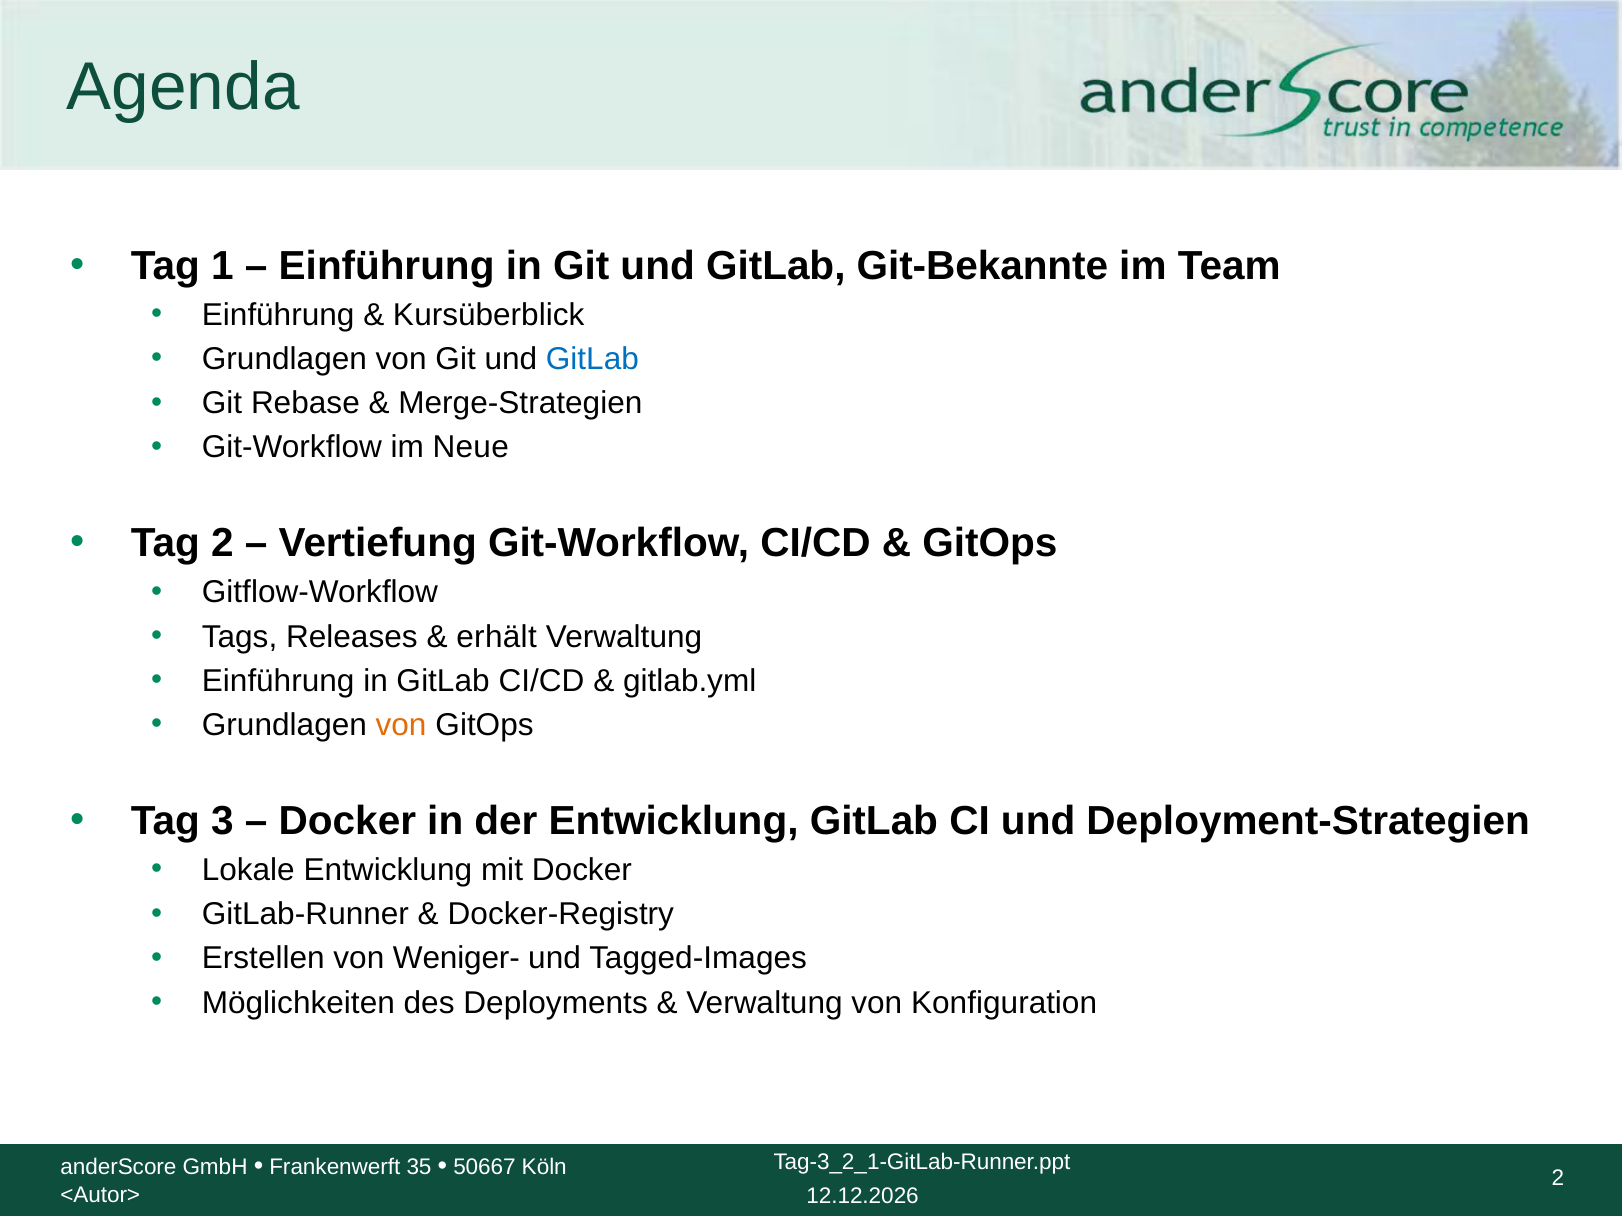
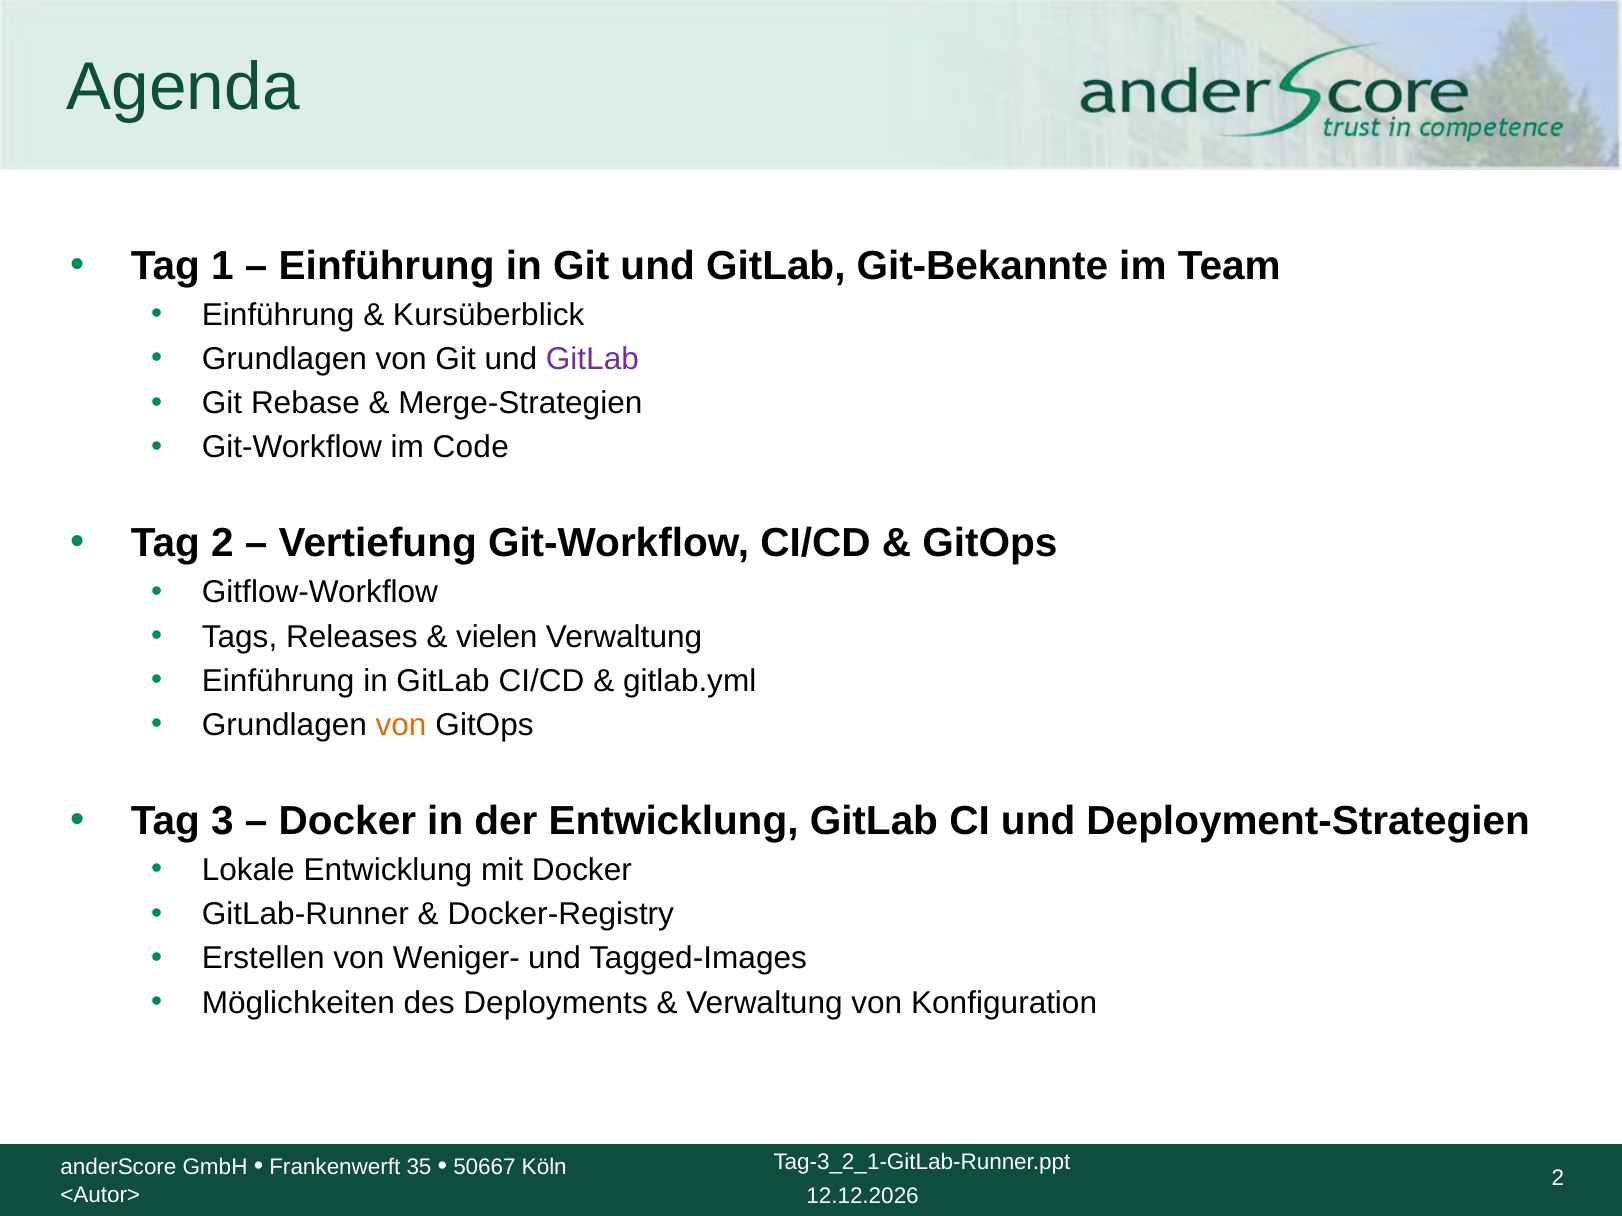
GitLab colour: blue -> purple (592, 359)
Neue: Neue -> Code (471, 448)
erhält: erhält -> vielen (497, 637)
